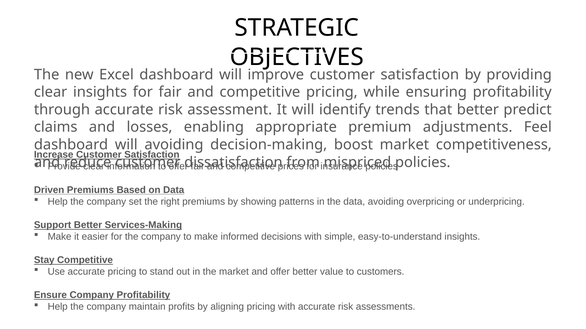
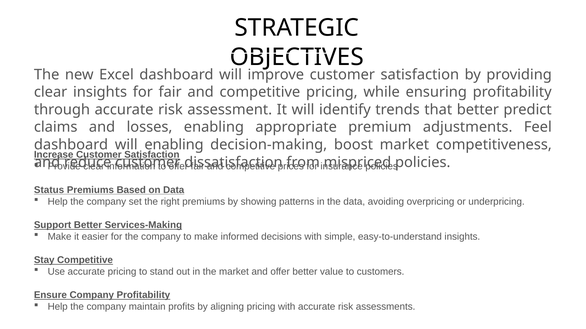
will avoiding: avoiding -> enabling (174, 145)
Driven: Driven -> Status (49, 190)
